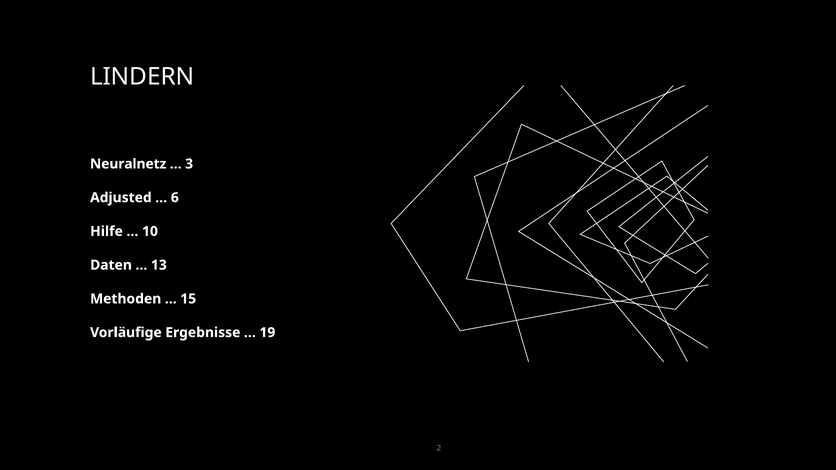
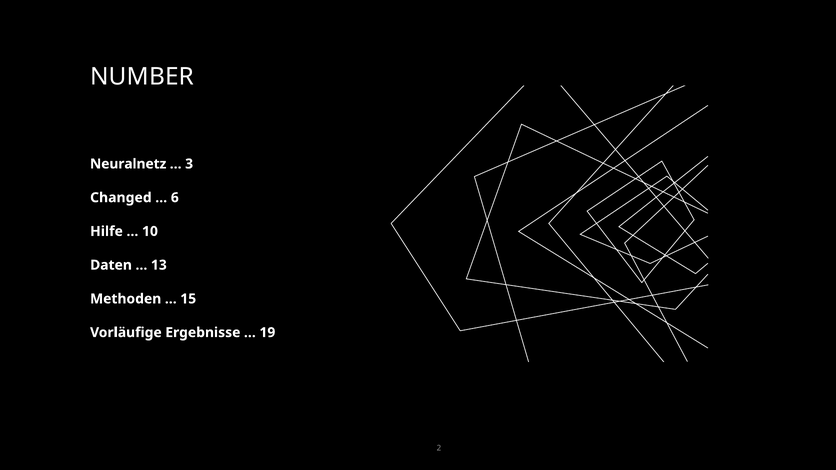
LINDERN: LINDERN -> NUMBER (142, 77)
Adjusted: Adjusted -> Changed (121, 198)
